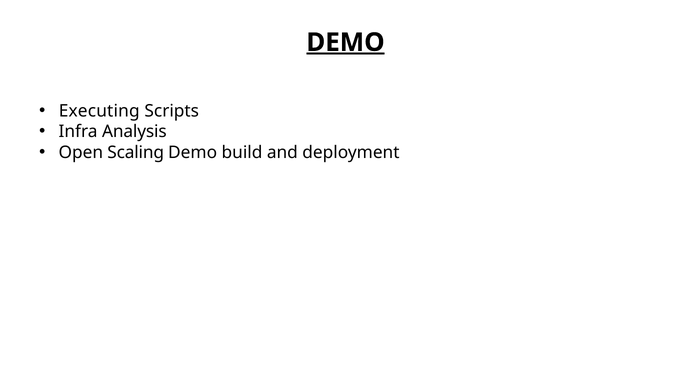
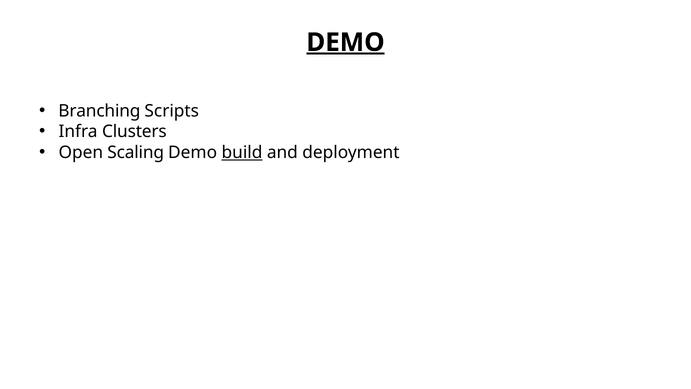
Executing: Executing -> Branching (99, 111)
Analysis: Analysis -> Clusters (134, 131)
build underline: none -> present (242, 152)
